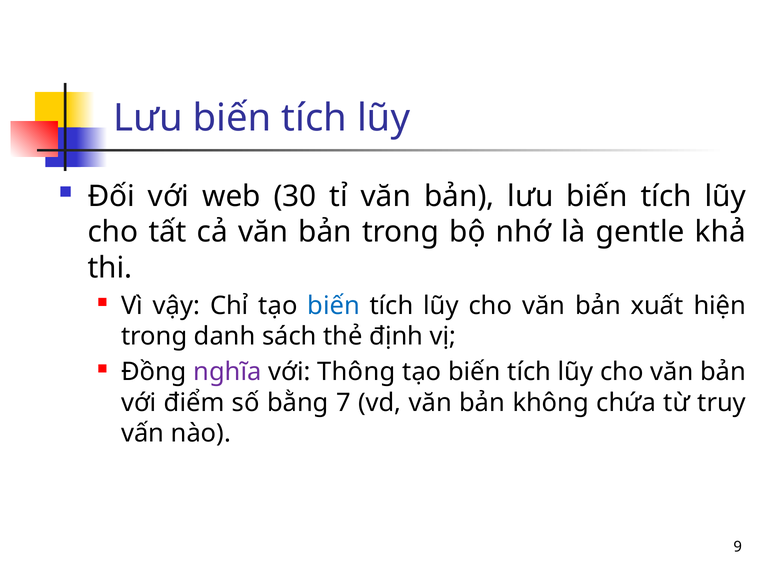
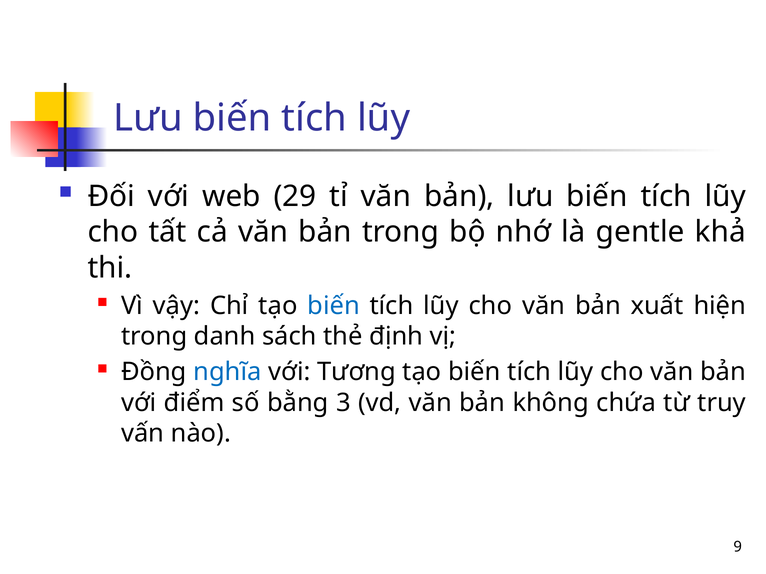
30: 30 -> 29 (295, 196)
nghĩa colour: purple -> blue (228, 372)
Thông: Thông -> Tương (356, 372)
7: 7 -> 3 (343, 403)
